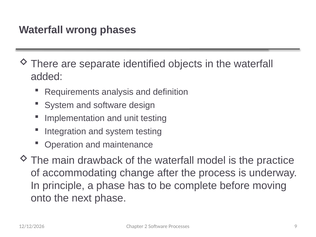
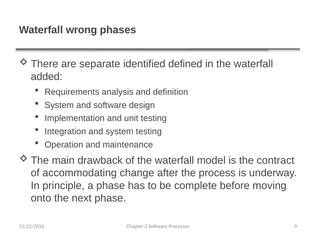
objects: objects -> defined (185, 64)
practice: practice -> contract (276, 160)
